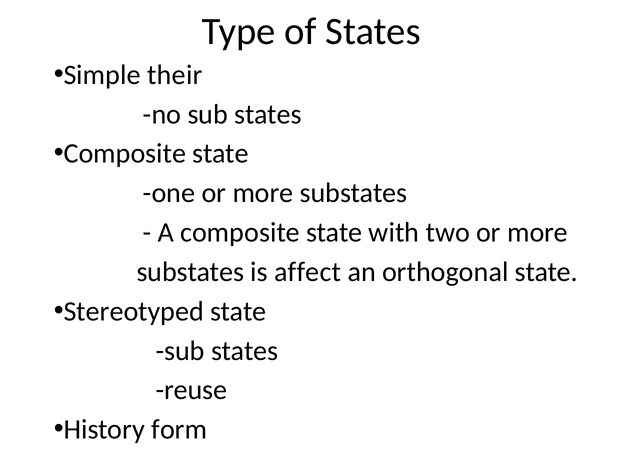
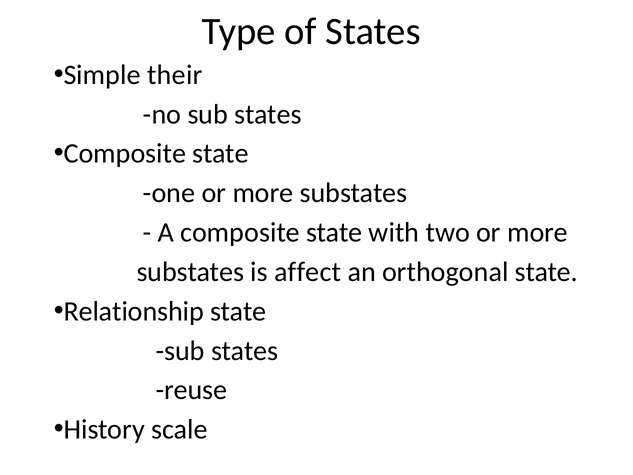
Stereotyped: Stereotyped -> Relationship (134, 311)
form: form -> scale (179, 429)
